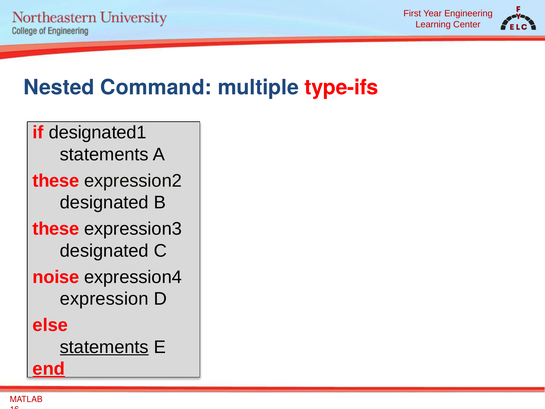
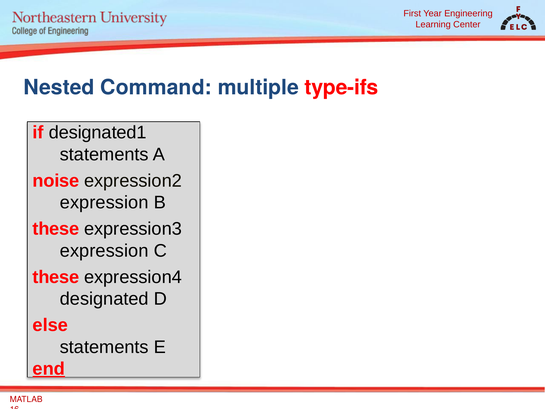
these: these -> noise (56, 181)
designated: designated -> expression (104, 202)
designated: designated -> expression (104, 251)
noise: noise -> these (56, 277)
expression: expression -> designated (104, 299)
statements underline: present -> none (104, 347)
